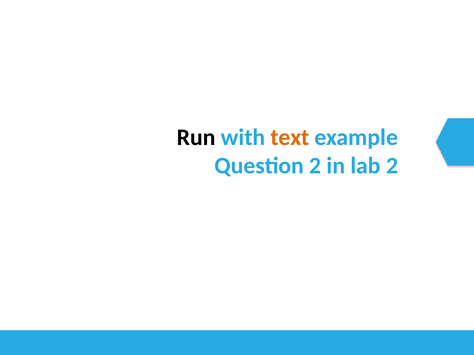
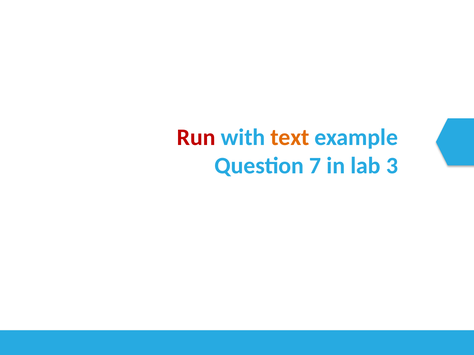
Run colour: black -> red (196, 138)
Question 2: 2 -> 7 (315, 166)
lab 2: 2 -> 3 (392, 166)
